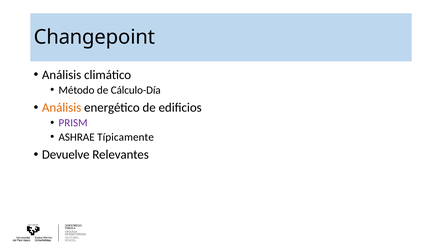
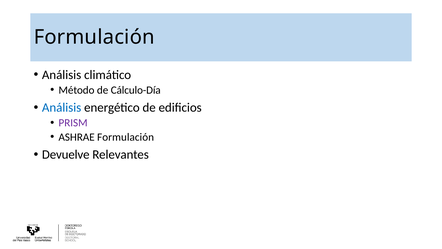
Changepoint: Changepoint -> Formulación (94, 37)
Análisis colour: orange -> blue (62, 107)
ASHRAE Típicamente: Típicamente -> Formulación (126, 137)
